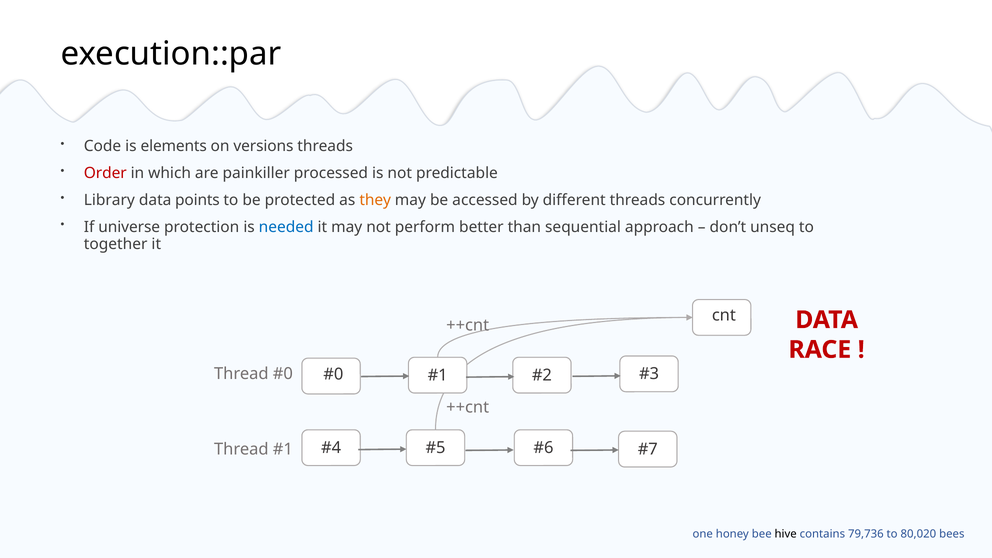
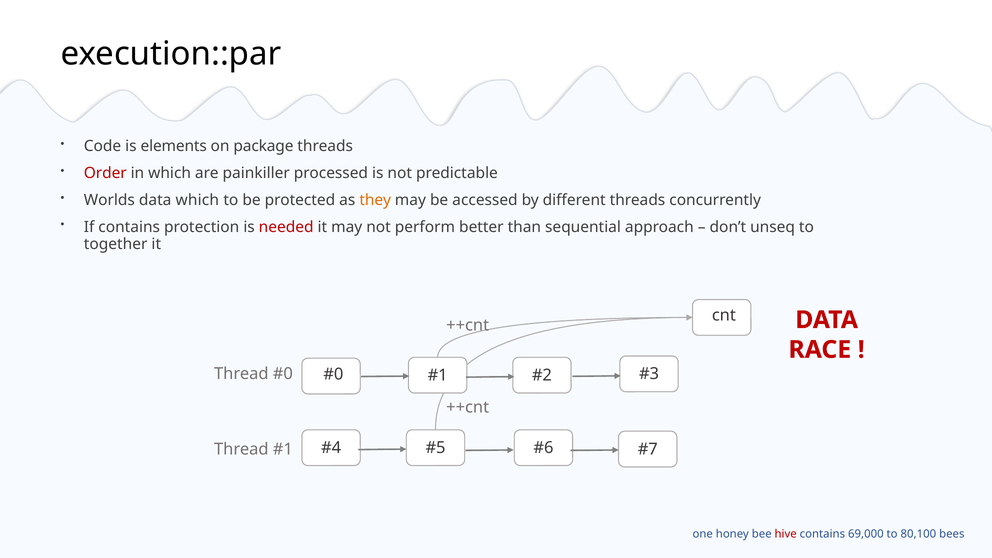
versions: versions -> package (263, 146)
Library: Library -> Worlds (109, 200)
data points: points -> which (197, 200)
If universe: universe -> contains (129, 227)
needed colour: blue -> red (286, 227)
hive colour: black -> red (786, 534)
79,736: 79,736 -> 69,000 (866, 534)
80,020: 80,020 -> 80,100 (918, 534)
